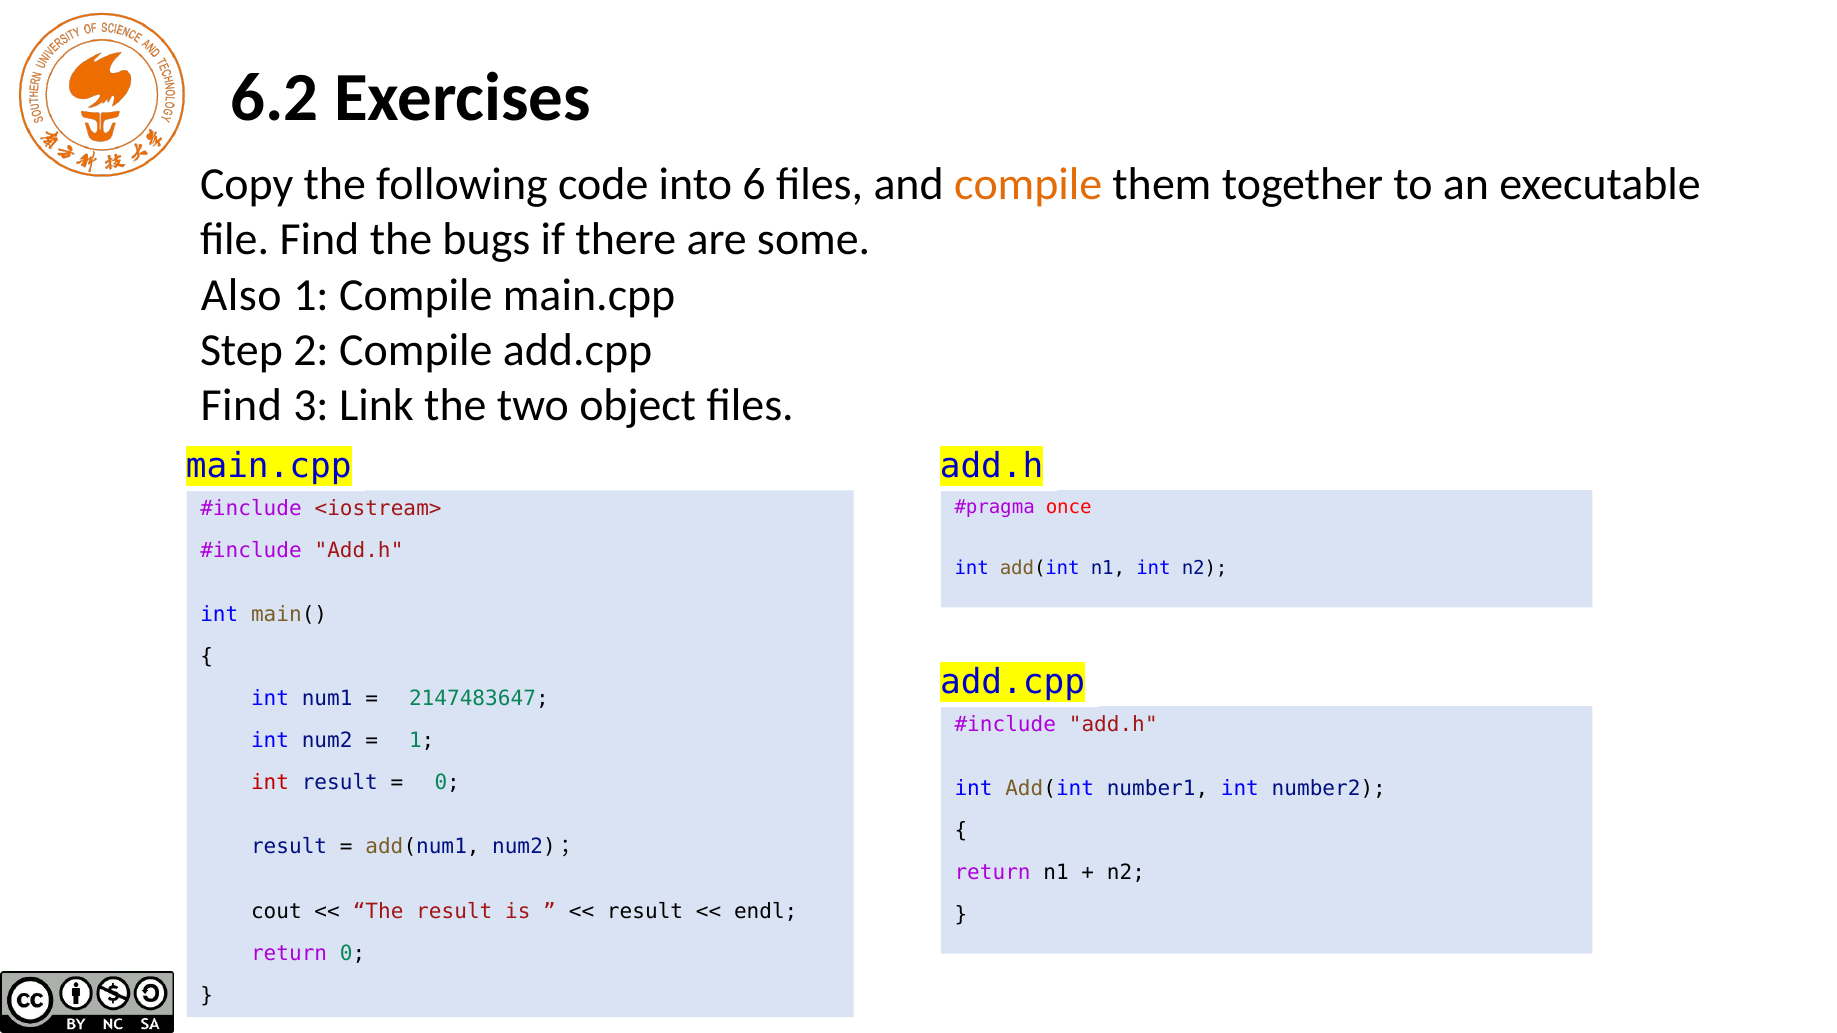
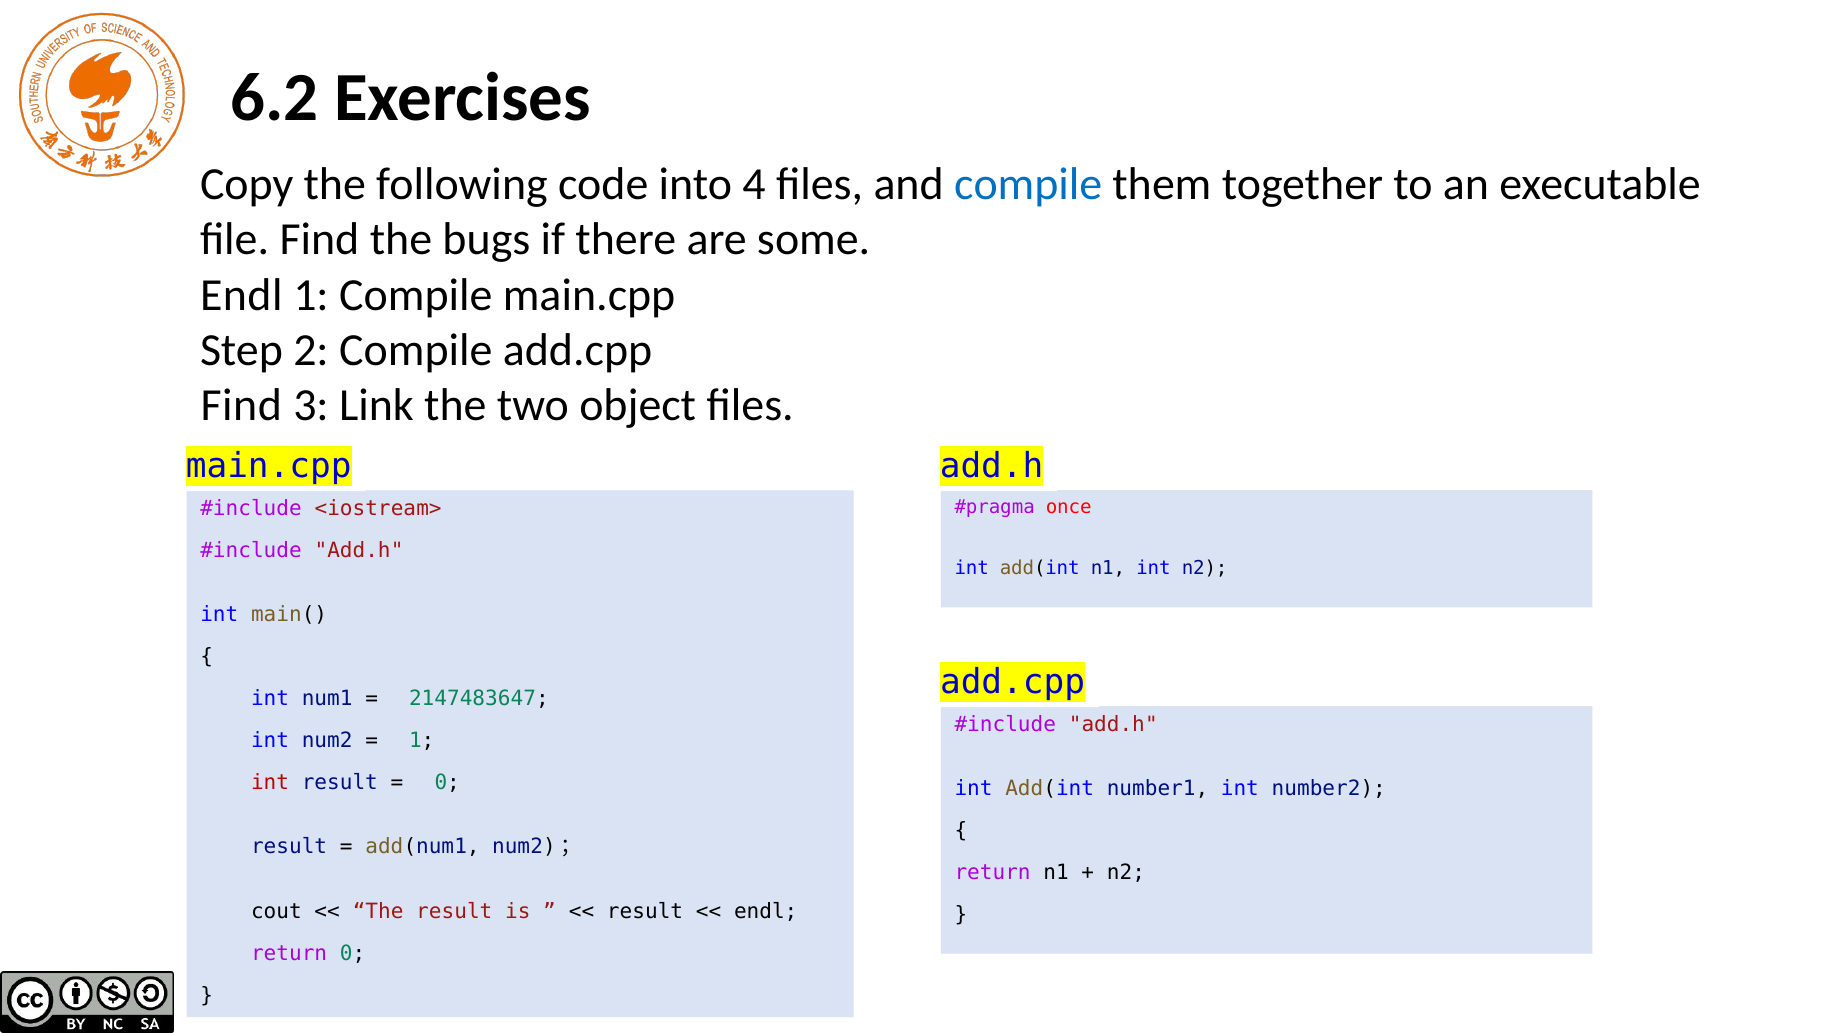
6: 6 -> 4 (754, 185)
compile colour: orange -> blue (1028, 185)
Also: Also -> Endl (241, 295)
